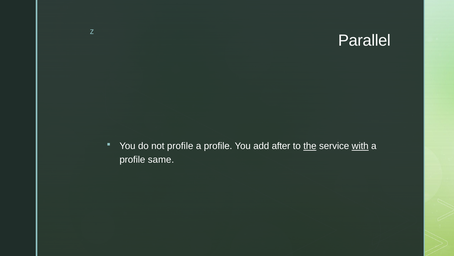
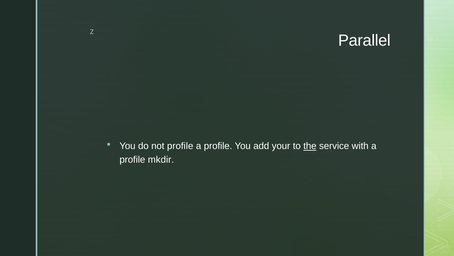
after: after -> your (281, 146)
with underline: present -> none (360, 146)
same: same -> mkdir (161, 159)
